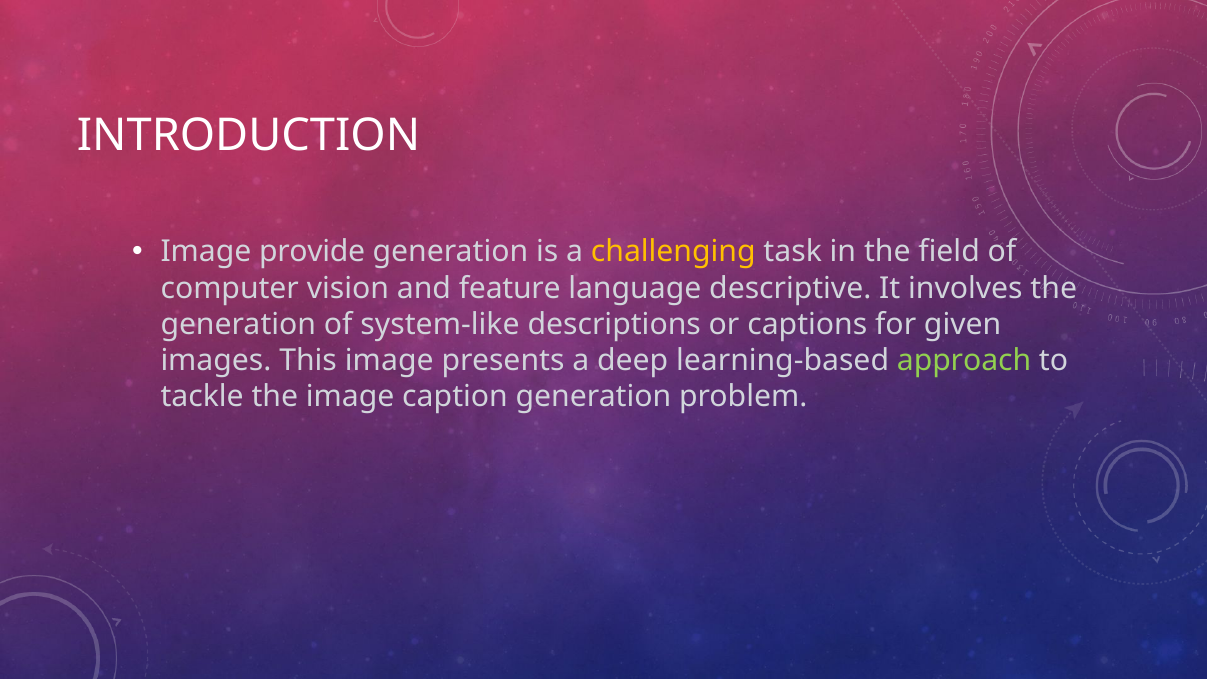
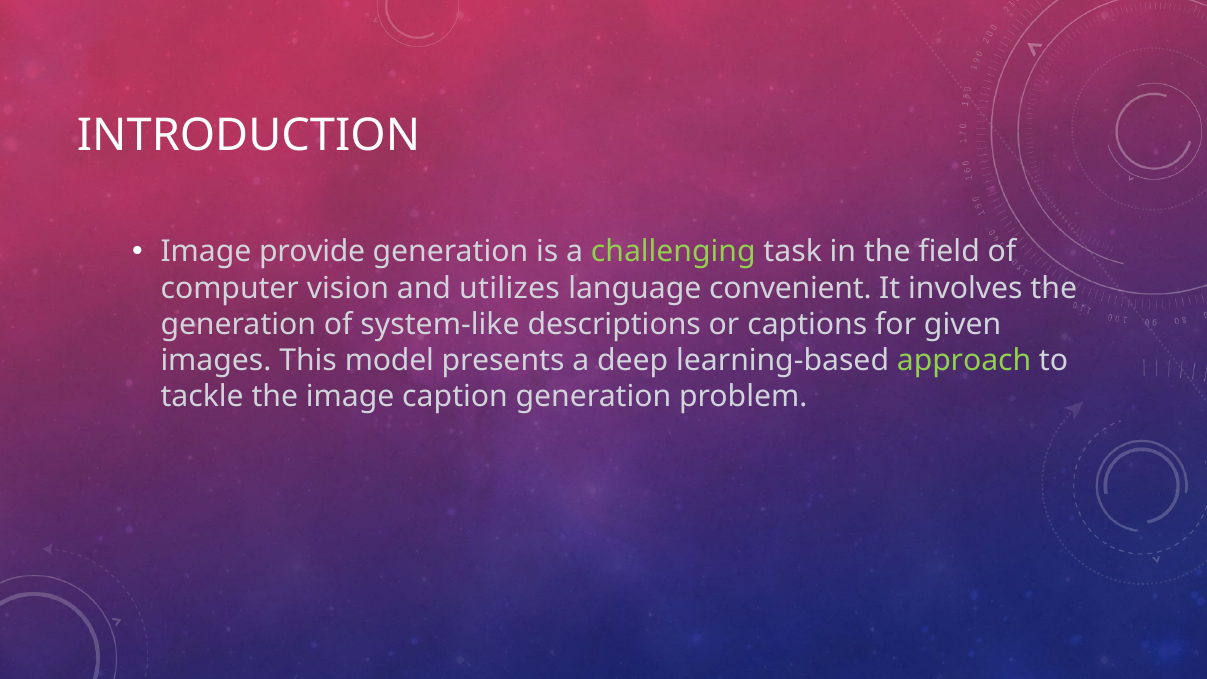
challenging colour: yellow -> light green (673, 252)
feature: feature -> utilizes (510, 288)
descriptive: descriptive -> convenient (790, 288)
This image: image -> model (389, 360)
